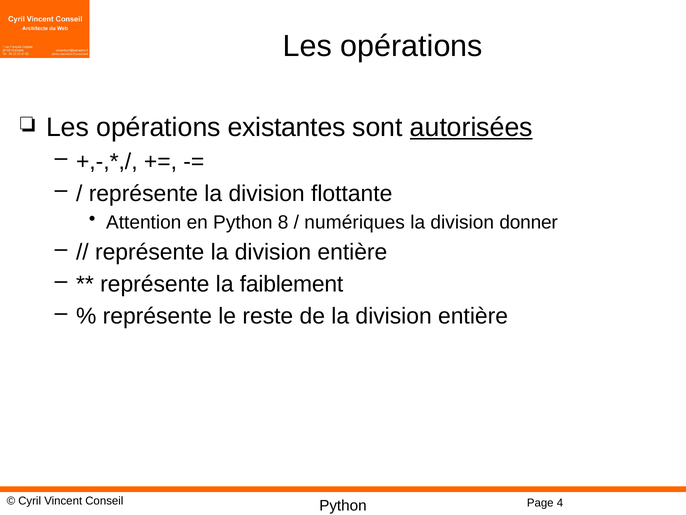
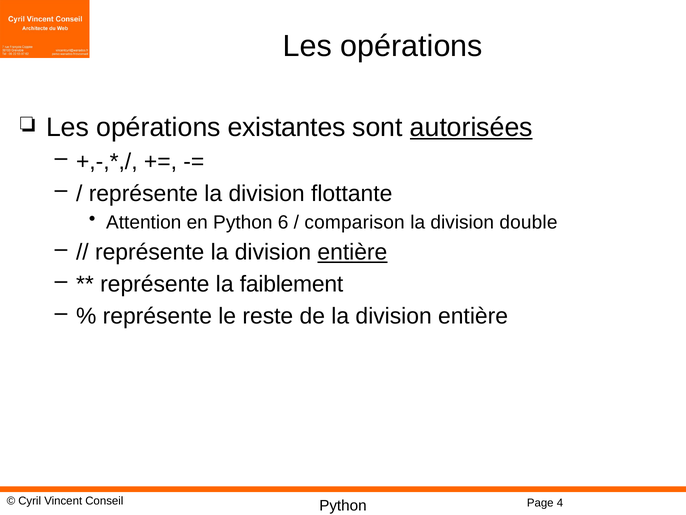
8: 8 -> 6 (283, 222)
numériques: numériques -> comparison (355, 222)
donner: donner -> double (528, 222)
entière underline: none -> present (352, 252)
